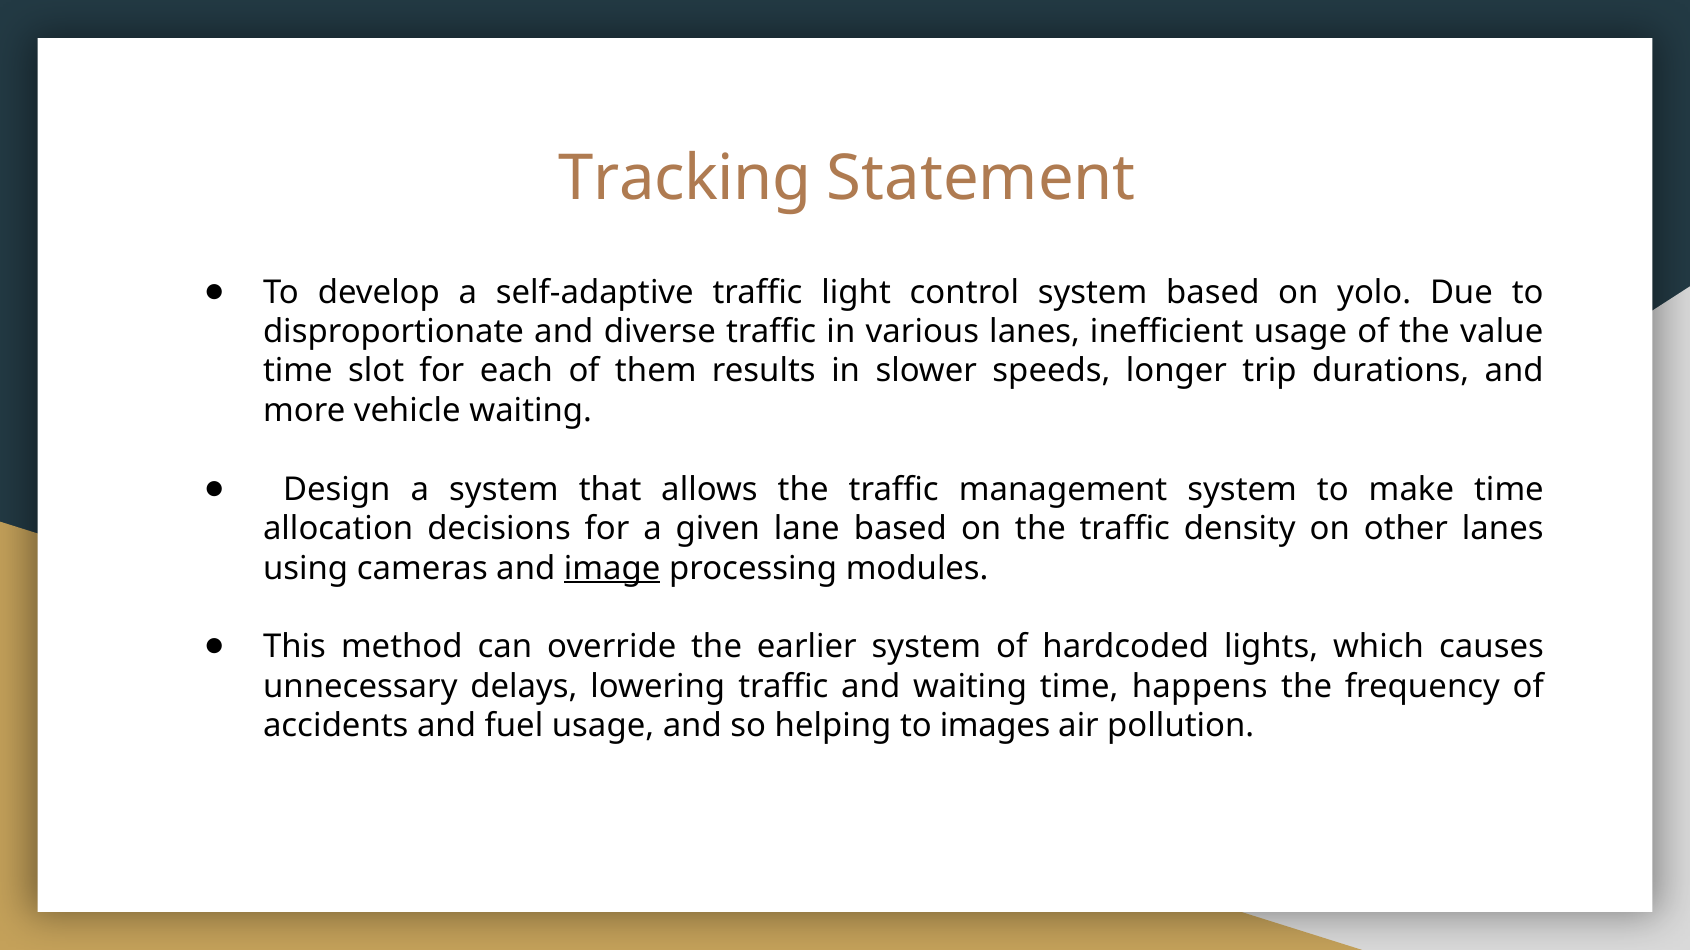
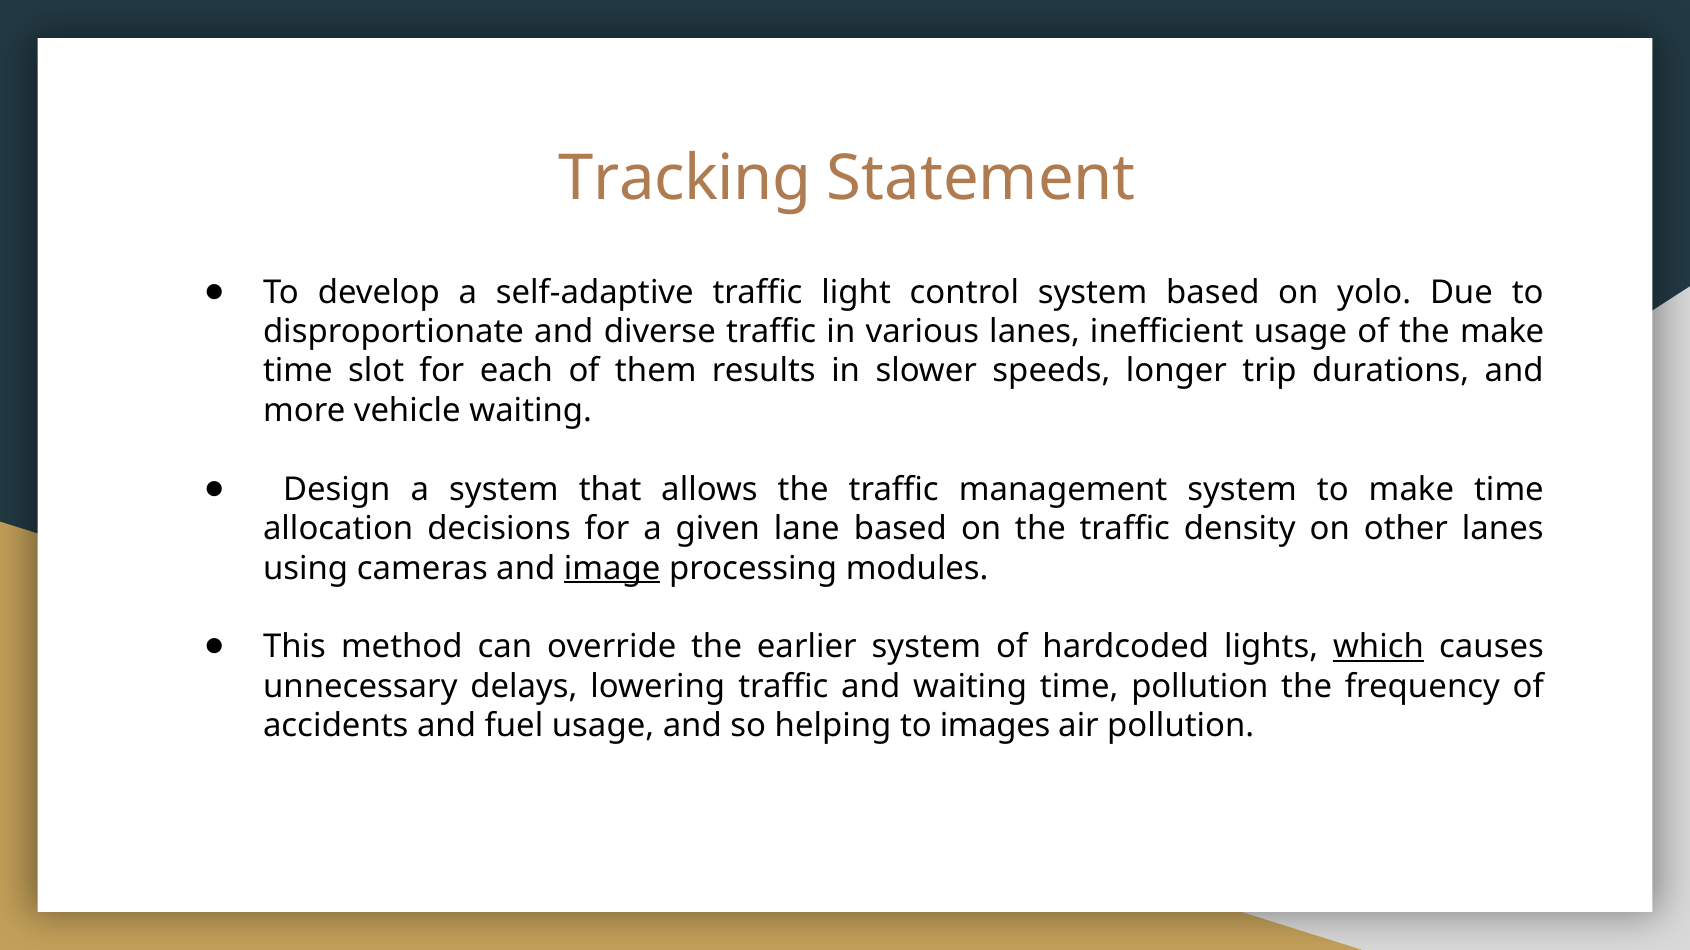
the value: value -> make (1502, 332)
which underline: none -> present (1379, 648)
time happens: happens -> pollution (1200, 687)
